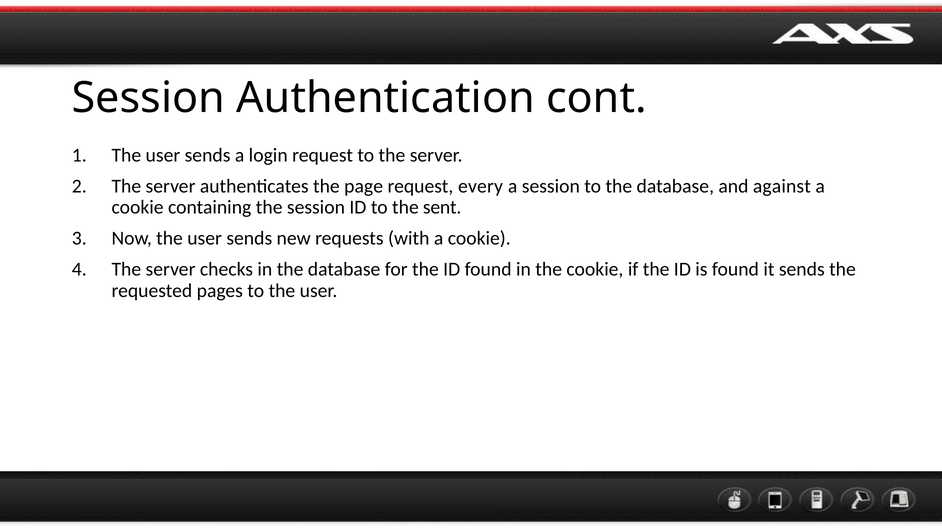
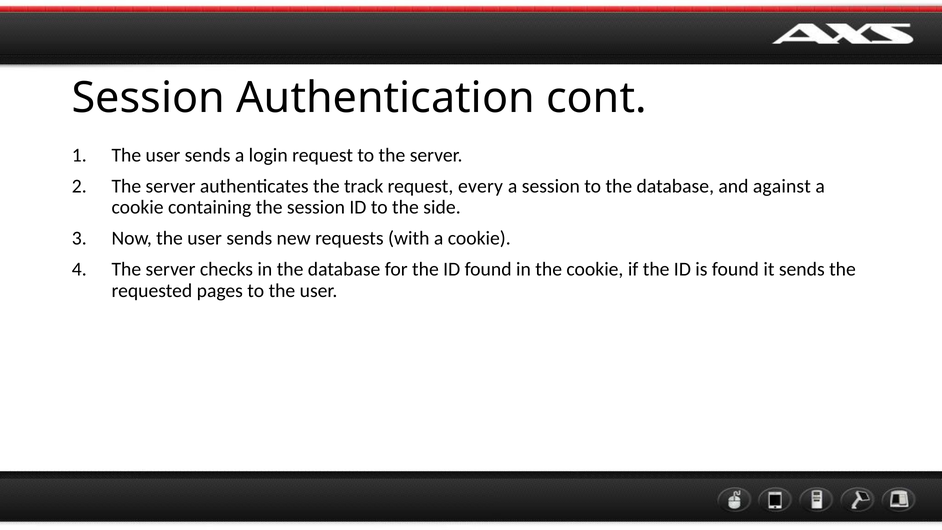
page: page -> track (364, 186)
sent: sent -> side (442, 207)
